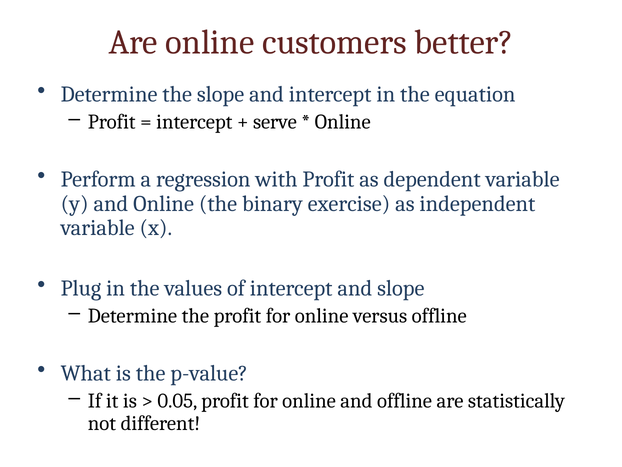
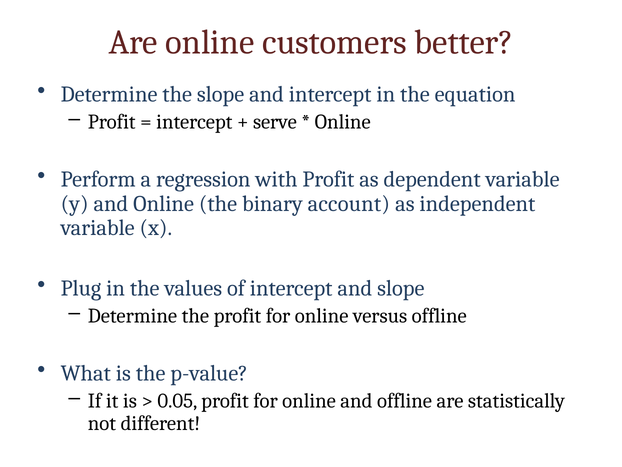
exercise: exercise -> account (349, 203)
